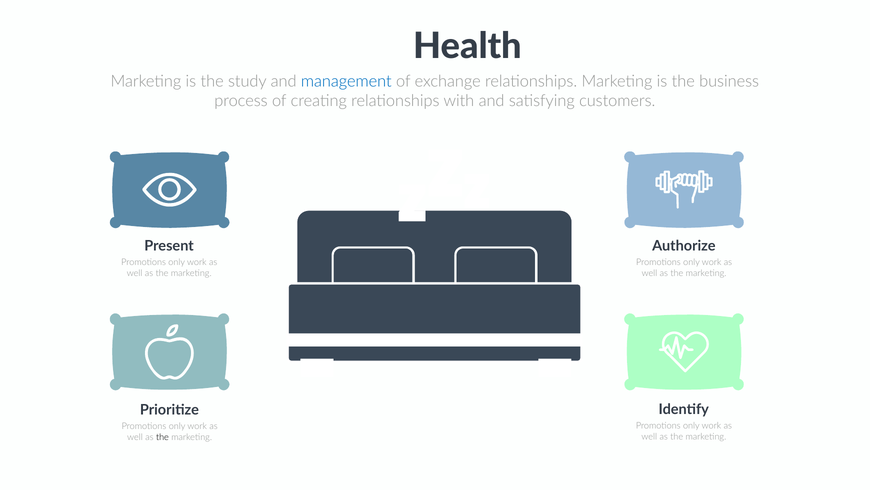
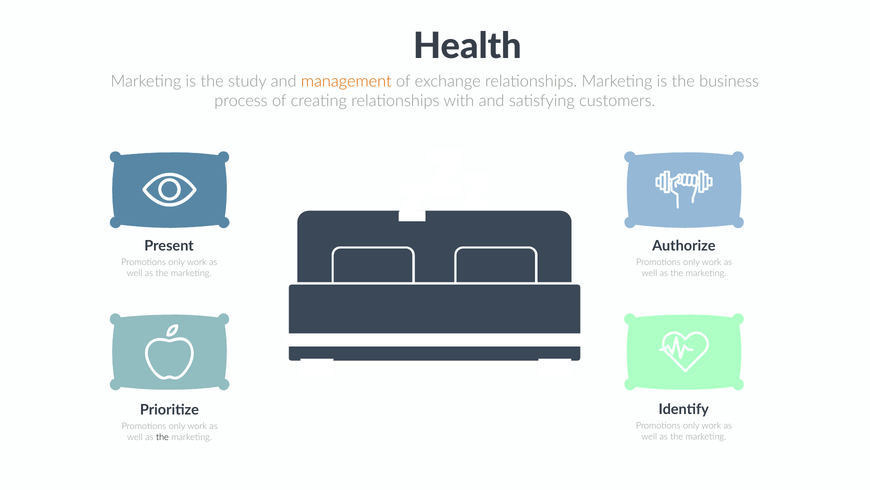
management colour: blue -> orange (346, 81)
